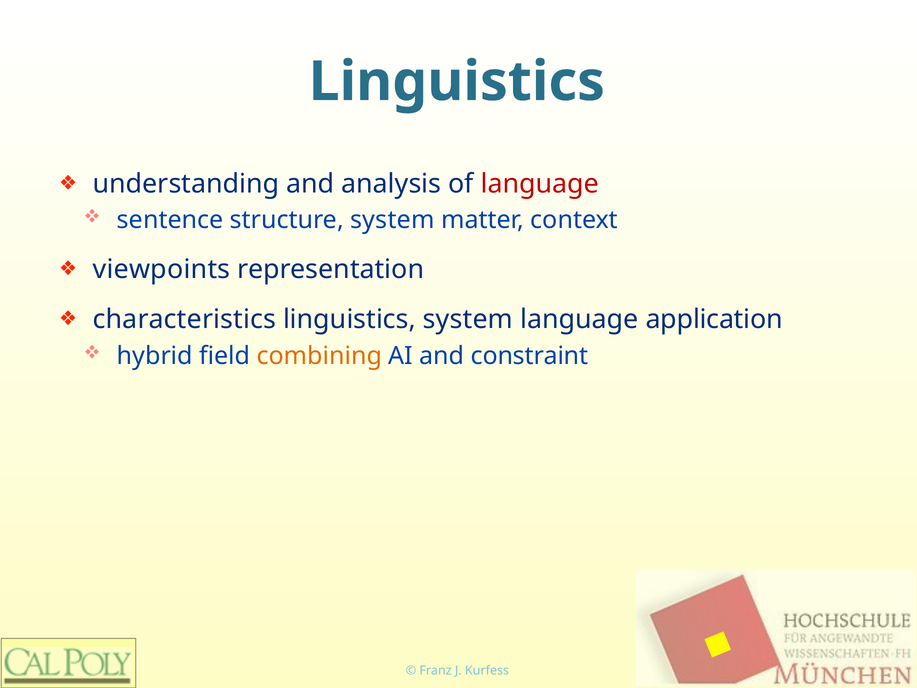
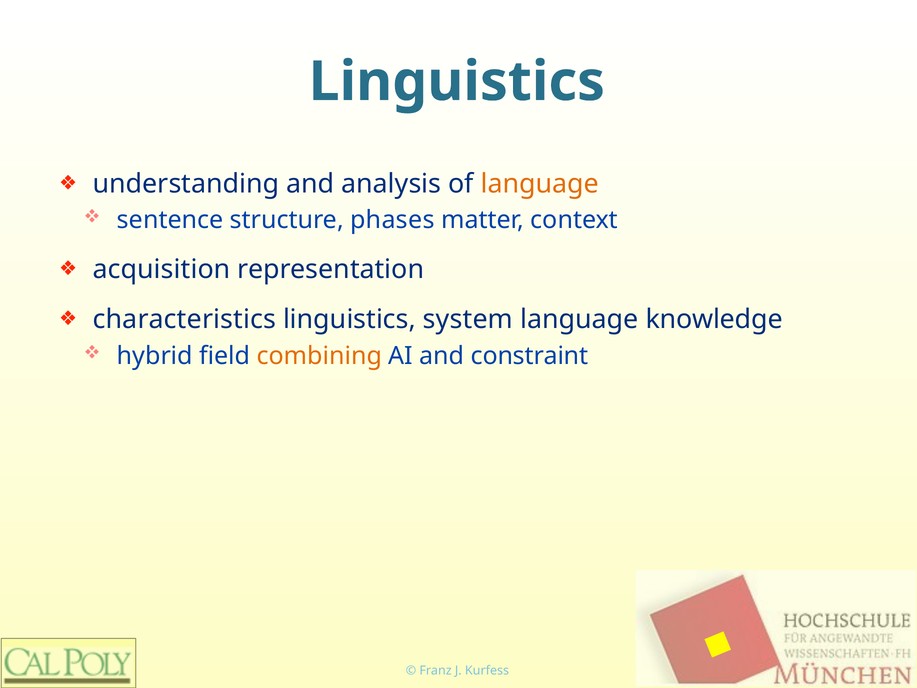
language colour: red -> orange (540, 184)
structure system: system -> phases (392, 220)
viewpoints: viewpoints -> acquisition (162, 269)
application: application -> knowledge (714, 319)
